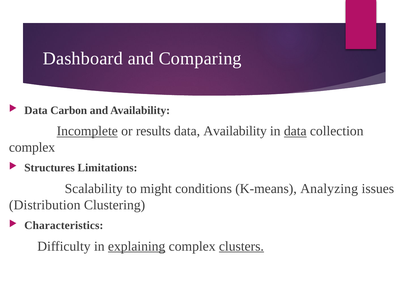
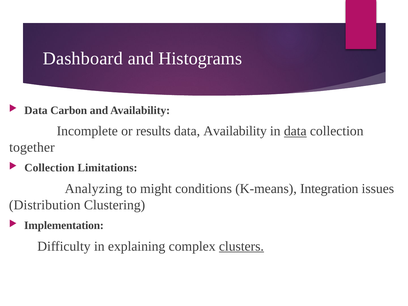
Comparing: Comparing -> Histograms (200, 58)
Incomplete underline: present -> none (87, 131)
complex: complex -> together (32, 147)
Structures: Structures -> Collection (49, 168)
Scalability: Scalability -> Analyzing (94, 189)
Analyzing: Analyzing -> Integration (329, 189)
Characteristics: Characteristics -> Implementation (64, 225)
explaining underline: present -> none (137, 246)
